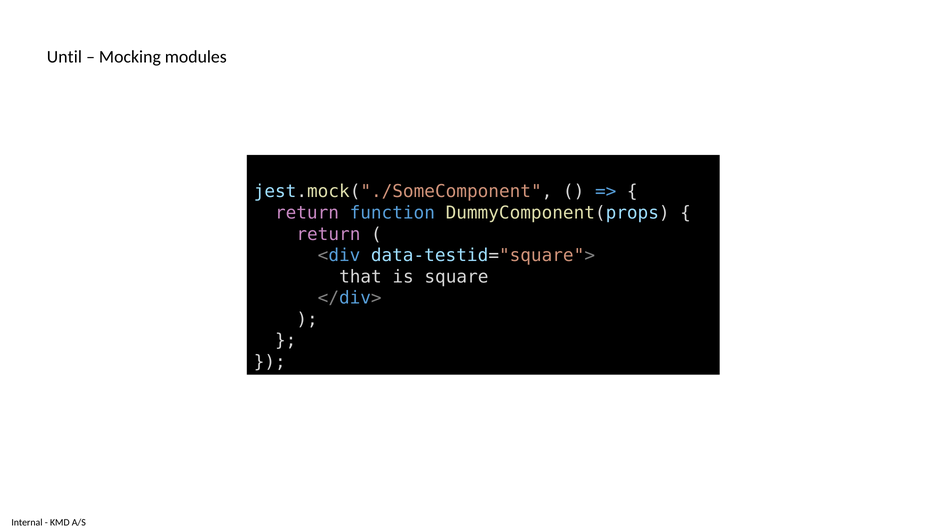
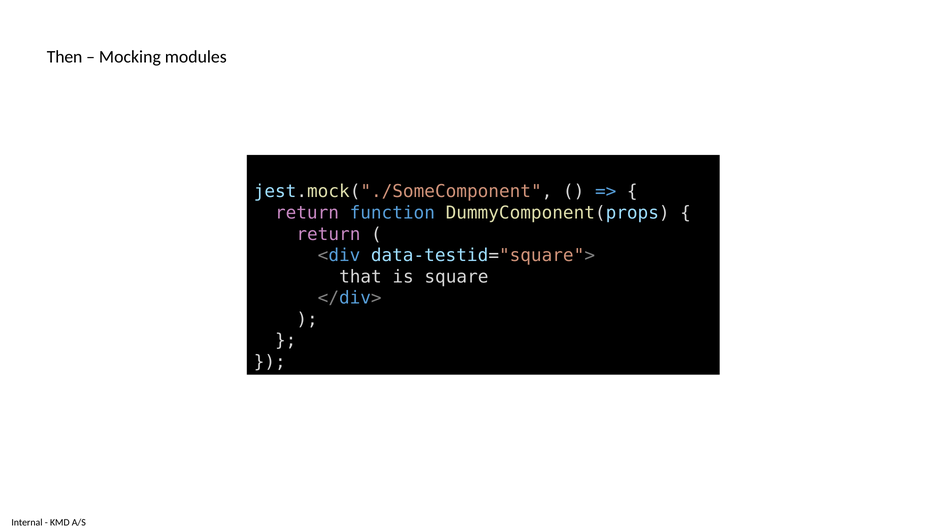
Until: Until -> Then (65, 57)
